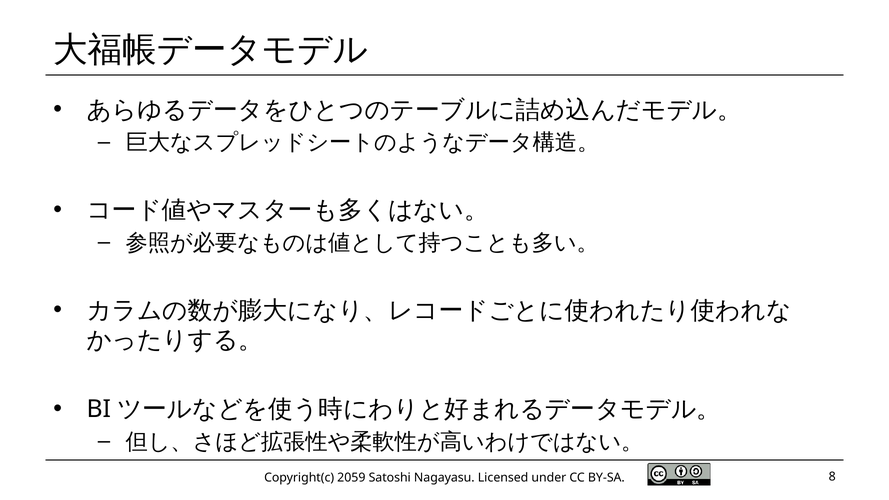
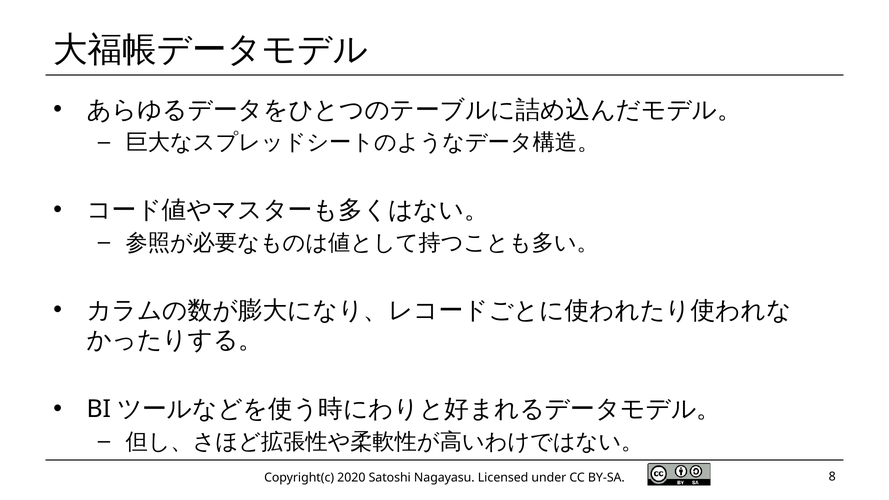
2059: 2059 -> 2020 (351, 478)
